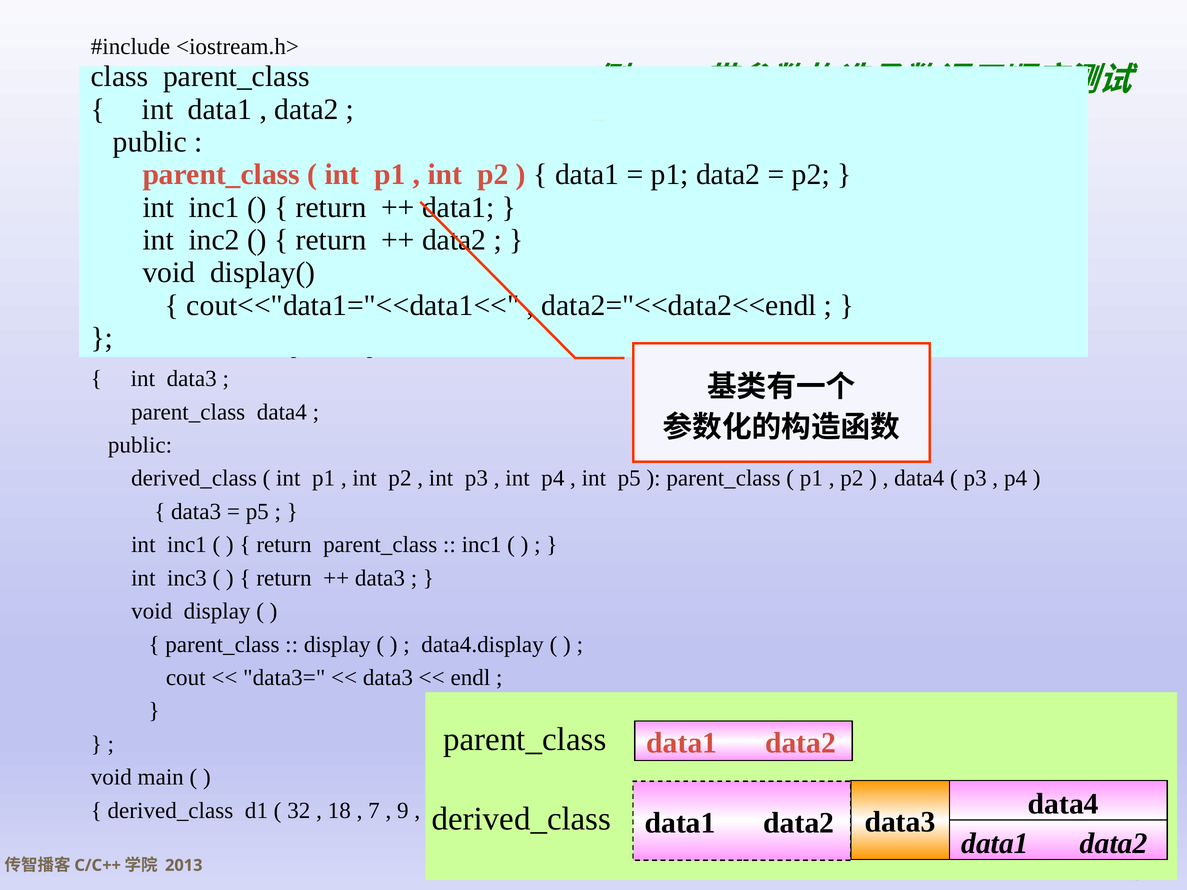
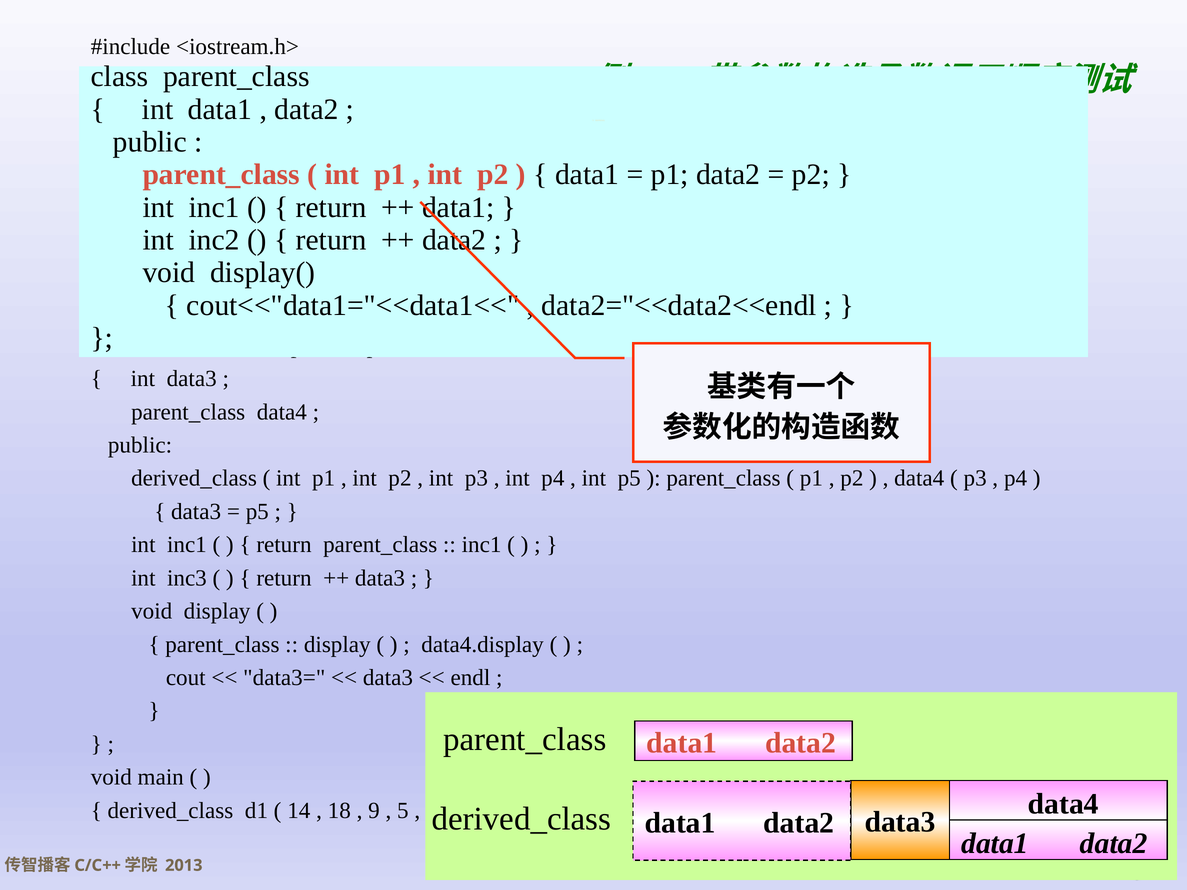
32: 32 -> 14 (299, 811)
7: 7 -> 9 (374, 811)
9: 9 -> 5 (403, 811)
